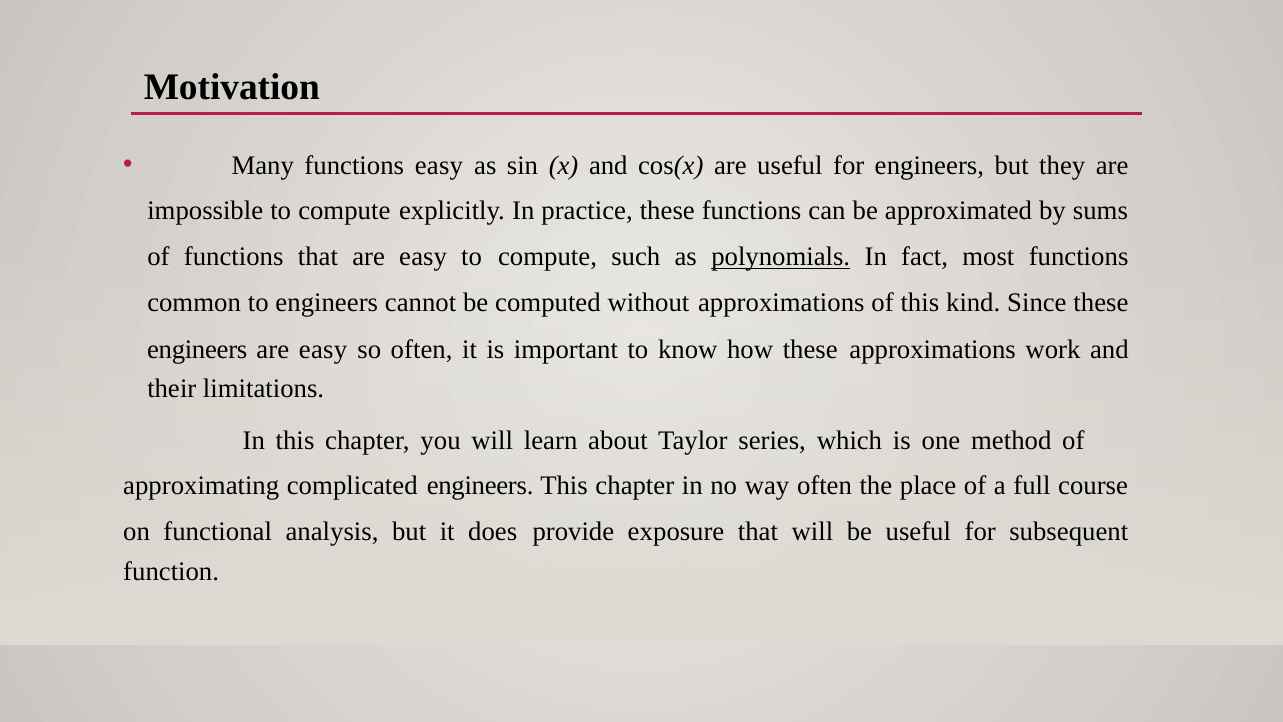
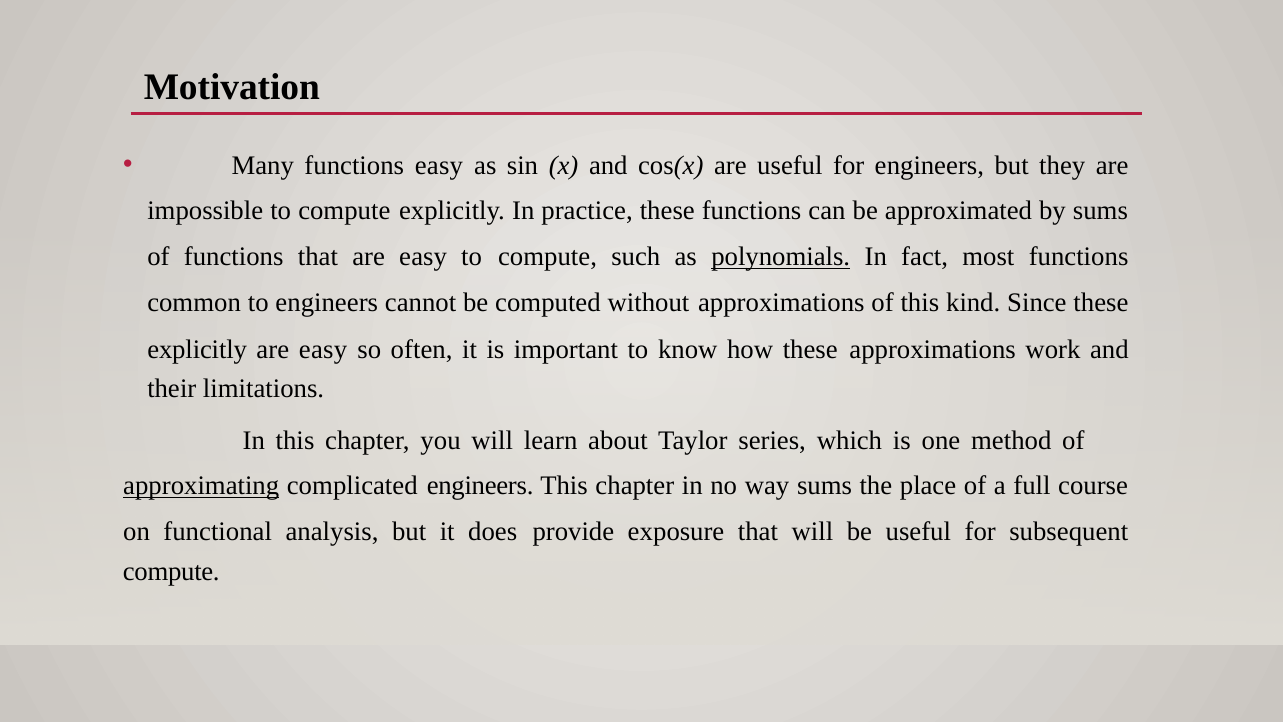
engineers: engineers -> explicitly (197, 349)
approximating underline: none -> present (201, 486)
way often: often -> sums (825, 486)
function: function -> compute (171, 571)
